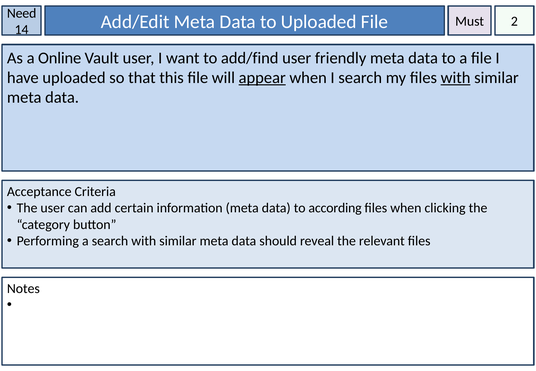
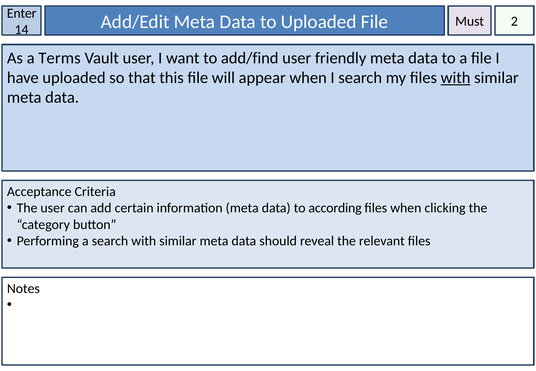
Need: Need -> Enter (22, 13)
Online: Online -> Terms (59, 58)
appear underline: present -> none (262, 78)
